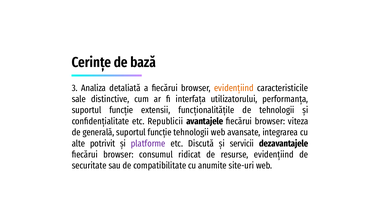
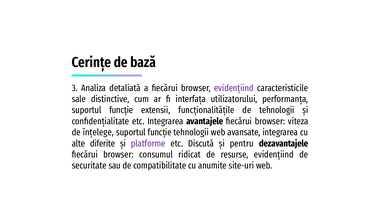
evidențiind colour: orange -> purple (234, 88)
etc Republicii: Republicii -> Integrarea (165, 121)
generală: generală -> înțelege (98, 132)
potrivit: potrivit -> diferite (103, 144)
servicii: servicii -> pentru (242, 144)
